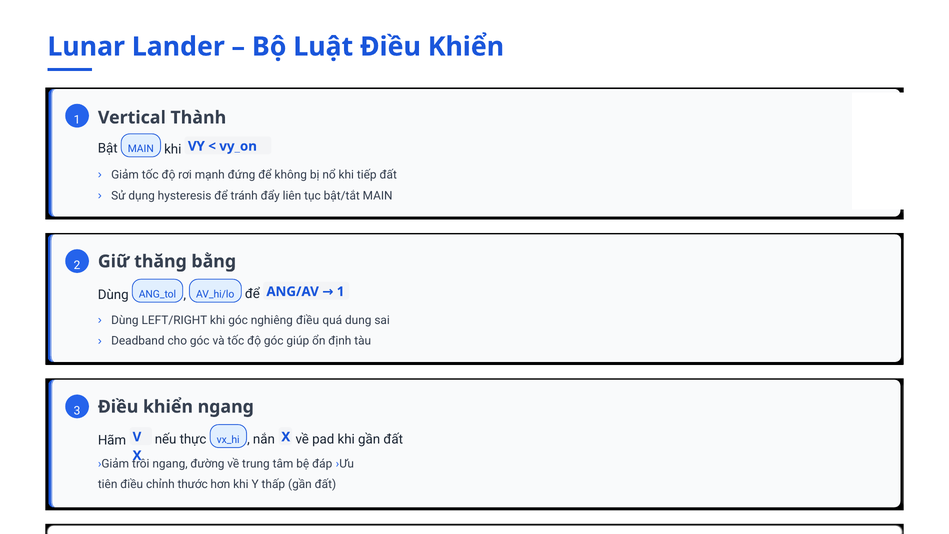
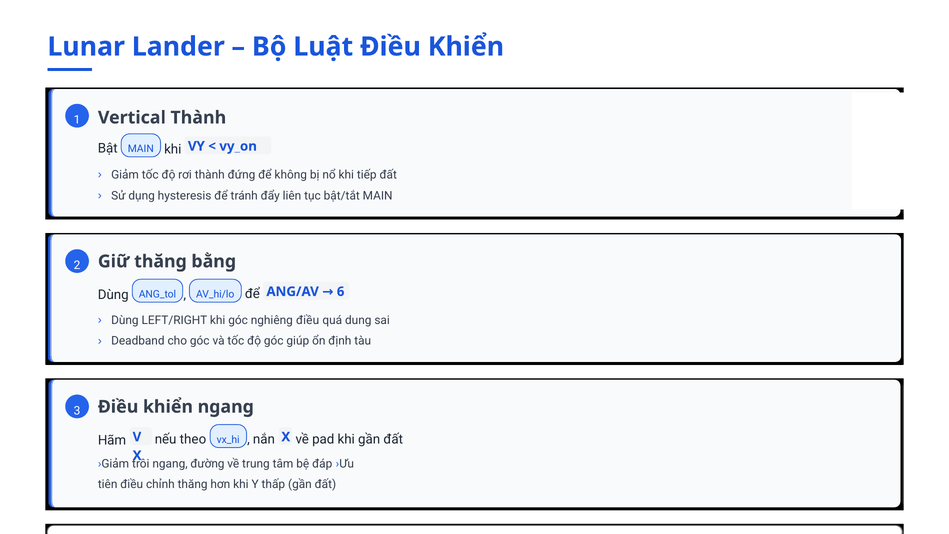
rơi mạnh: mạnh -> thành (210, 175)
ANG/AV 1: 1 -> 6 (341, 292)
thực: thực -> theo (193, 439)
chỉnh thước: thước -> thăng (193, 484)
